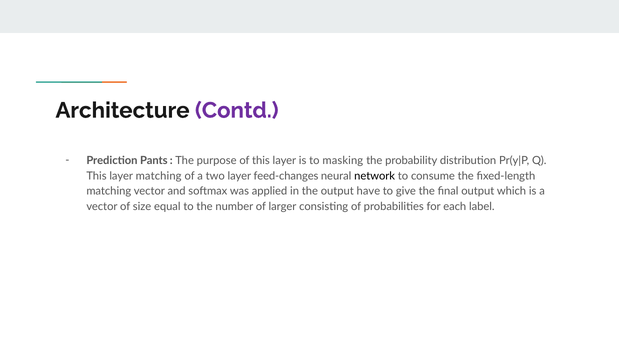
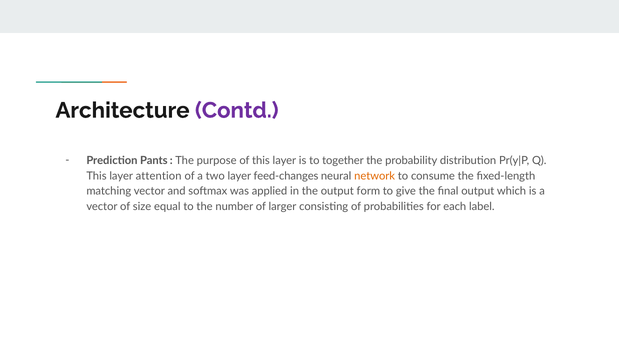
masking: masking -> together (343, 161)
layer matching: matching -> attention (159, 176)
network colour: black -> orange (375, 176)
have: have -> form (368, 191)
